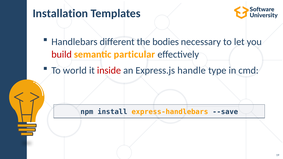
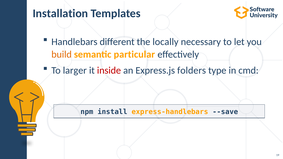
bodies: bodies -> locally (166, 42)
build colour: red -> orange (62, 54)
world: world -> larger (75, 71)
handle: handle -> folders (192, 71)
